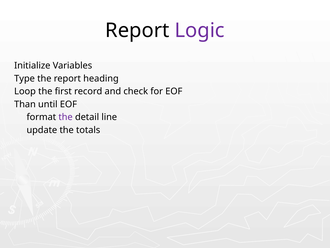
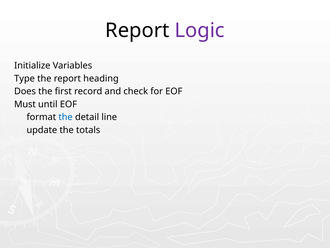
Loop: Loop -> Does (25, 91)
Than: Than -> Must (25, 104)
the colour: purple -> blue (66, 117)
